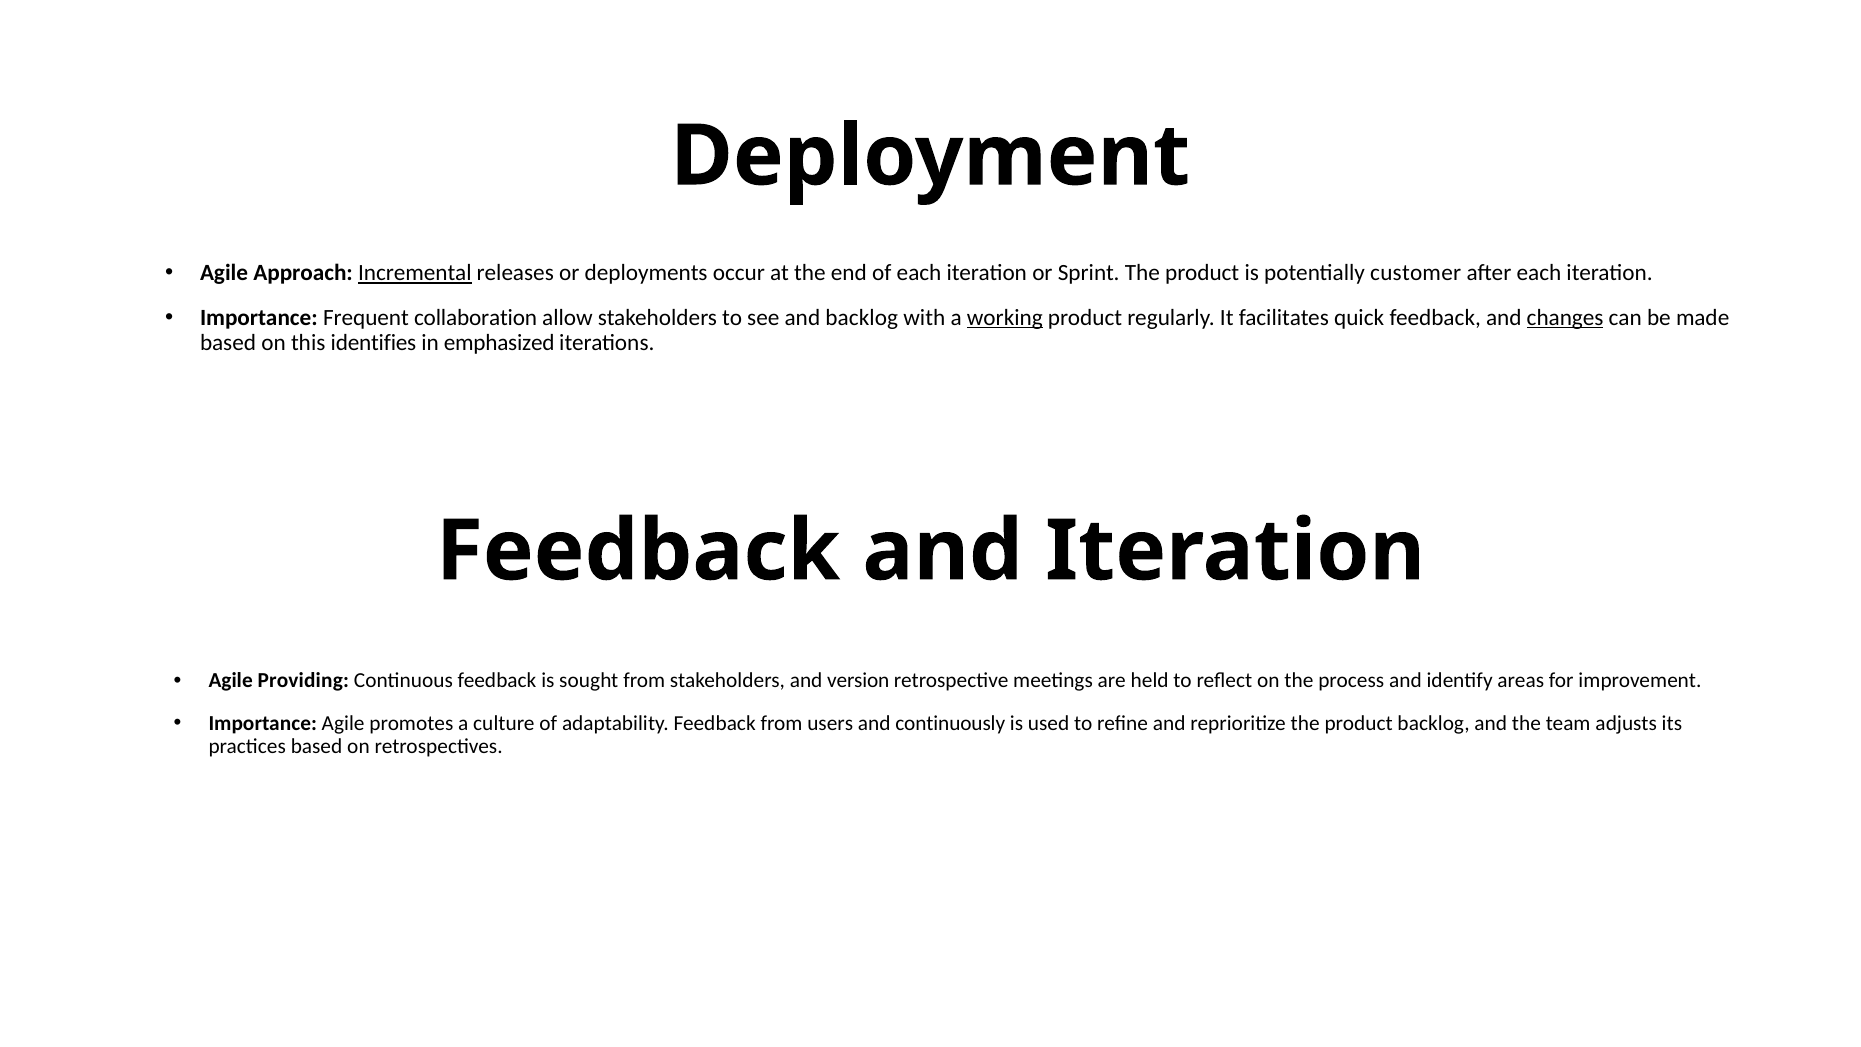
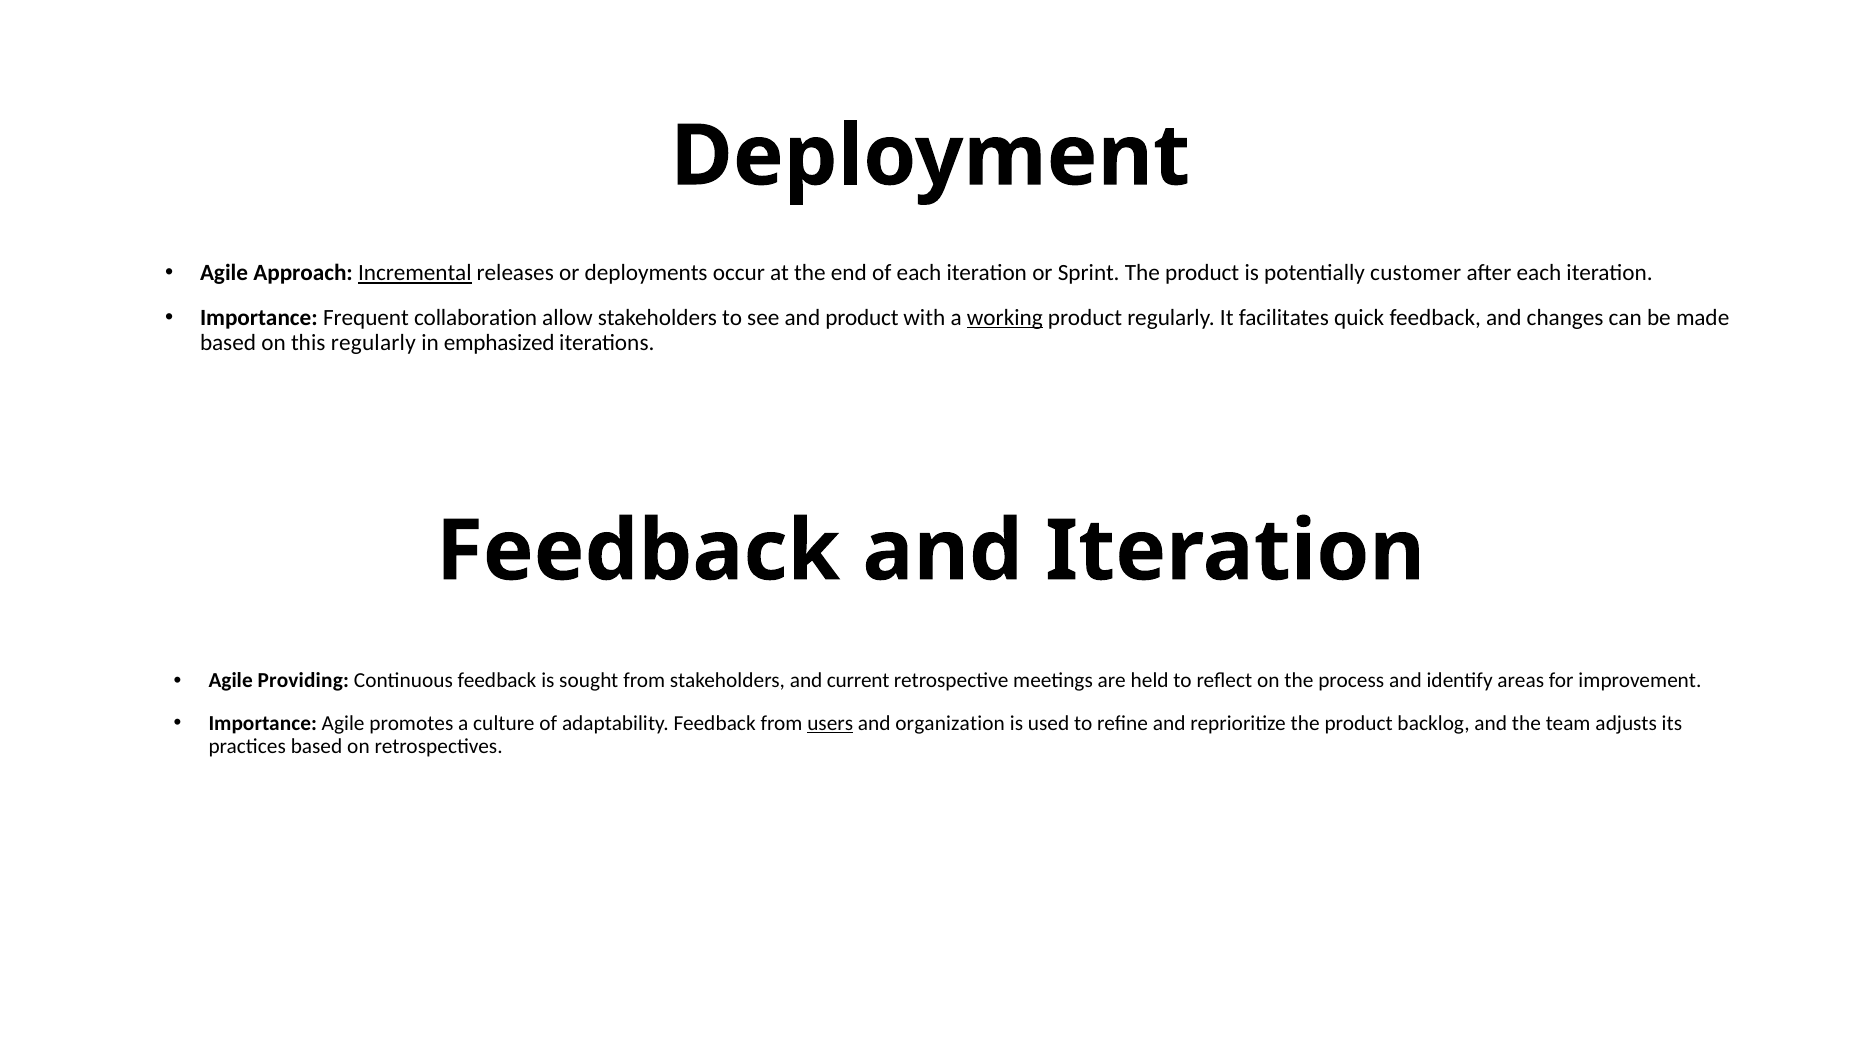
and backlog: backlog -> product (862, 318)
changes underline: present -> none (1565, 318)
this identifies: identifies -> regularly (373, 343)
version: version -> current (858, 681)
users underline: none -> present (830, 723)
continuously: continuously -> organization (950, 723)
